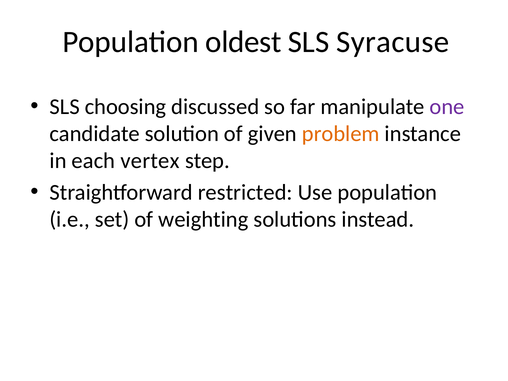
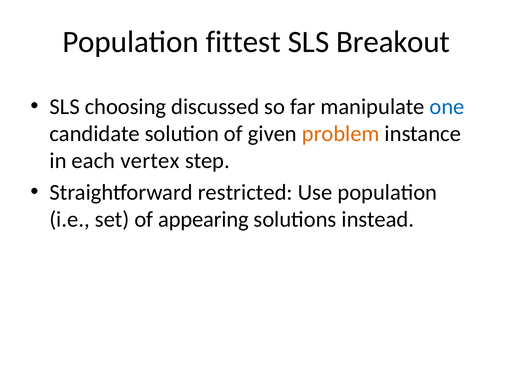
oldest: oldest -> fittest (243, 42)
Syracuse: Syracuse -> Breakout (393, 42)
one colour: purple -> blue (447, 107)
weighting: weighting -> appearing (203, 219)
